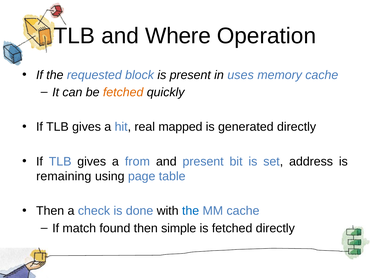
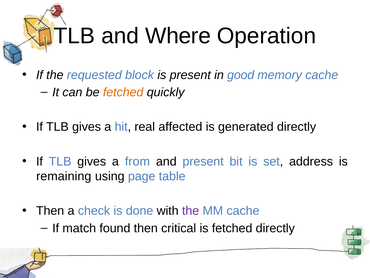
uses: uses -> good (241, 75)
mapped: mapped -> affected (180, 127)
the colour: blue -> purple (191, 210)
simple: simple -> critical (179, 228)
